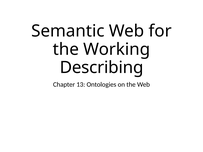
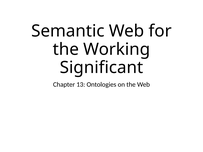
Describing: Describing -> Significant (101, 68)
